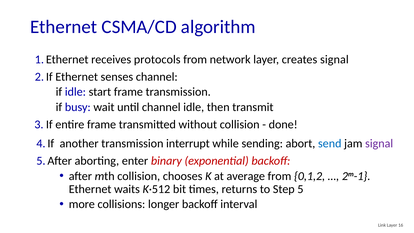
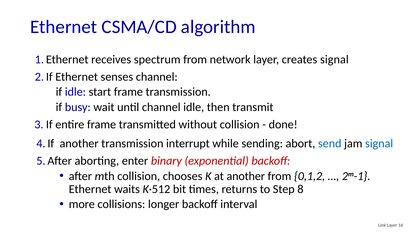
protocols: protocols -> spectrum (157, 59)
signal colour: purple -> blue (379, 143)
at average: average -> another (246, 176)
5: 5 -> 8 (300, 189)
